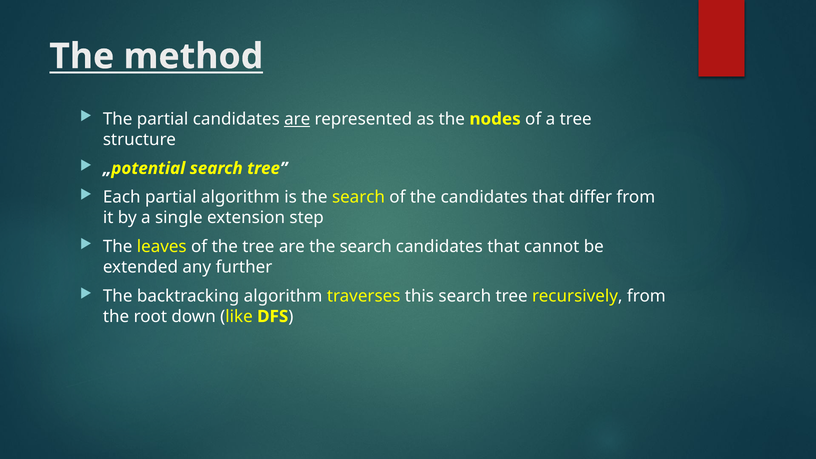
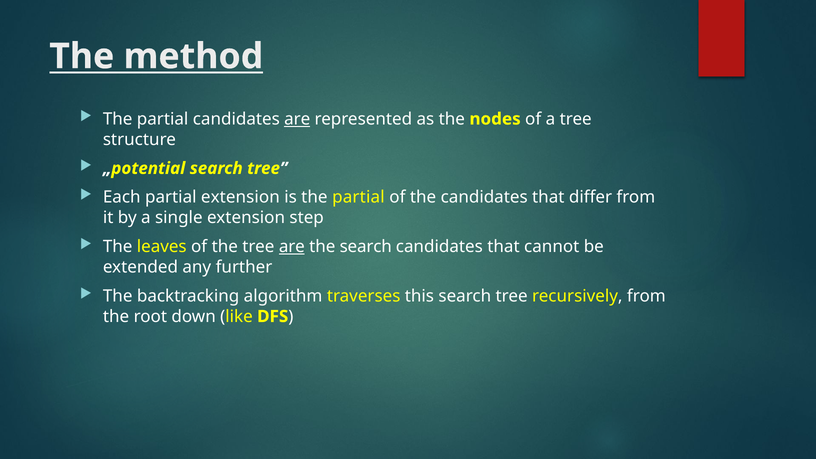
partial algorithm: algorithm -> extension (240, 197)
is the search: search -> partial (358, 197)
are underline: none -> present (292, 247)
